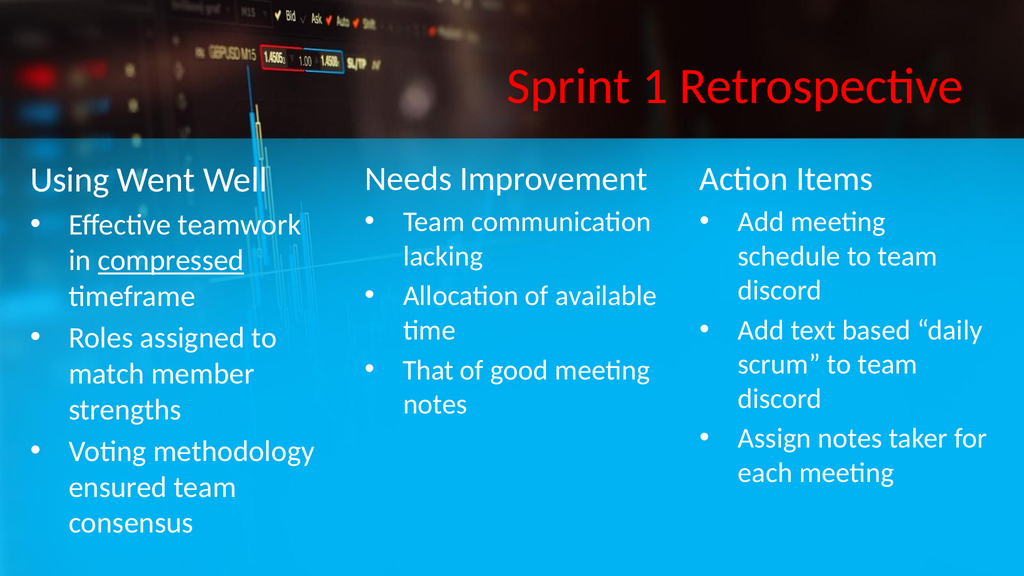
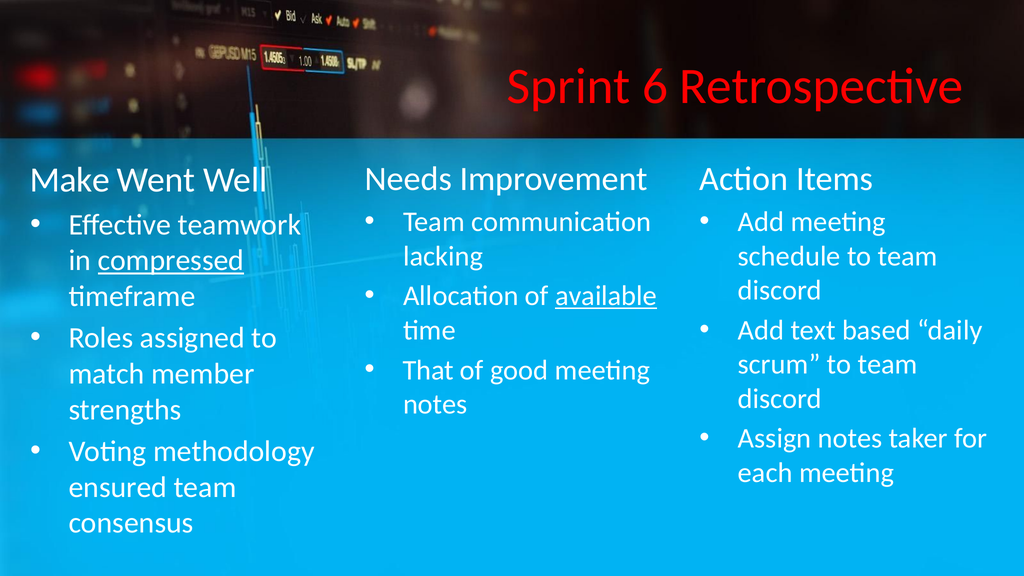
1: 1 -> 6 (655, 86)
Using: Using -> Make (70, 180)
available underline: none -> present (606, 296)
